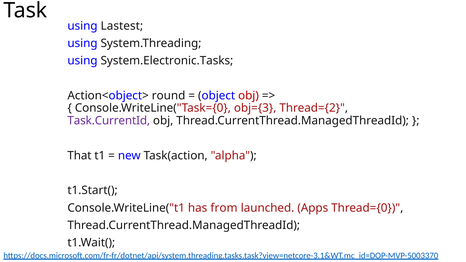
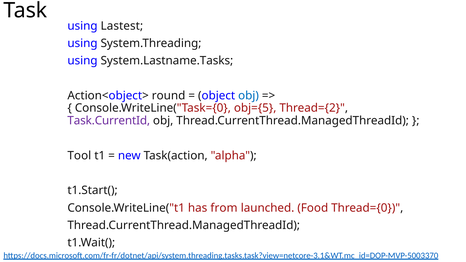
System.Electronic.Tasks: System.Electronic.Tasks -> System.Lastname.Tasks (167, 61)
obj colour: red -> blue (249, 96)
obj={3: obj={3 -> obj={5 (255, 108)
That: That -> Tool (79, 156)
Apps: Apps -> Food (313, 208)
